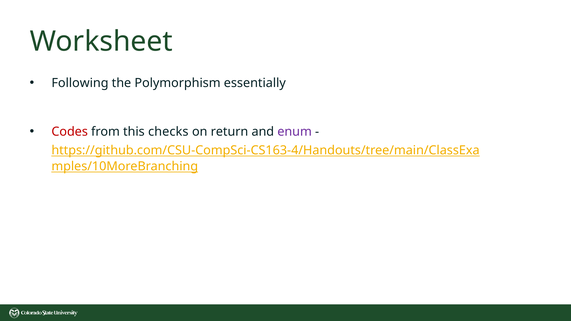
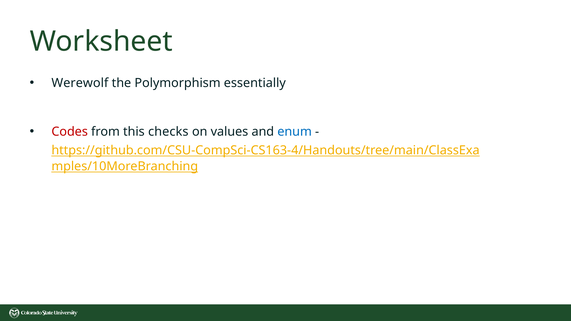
Following: Following -> Werewolf (80, 83)
return: return -> values (229, 132)
enum colour: purple -> blue (295, 132)
